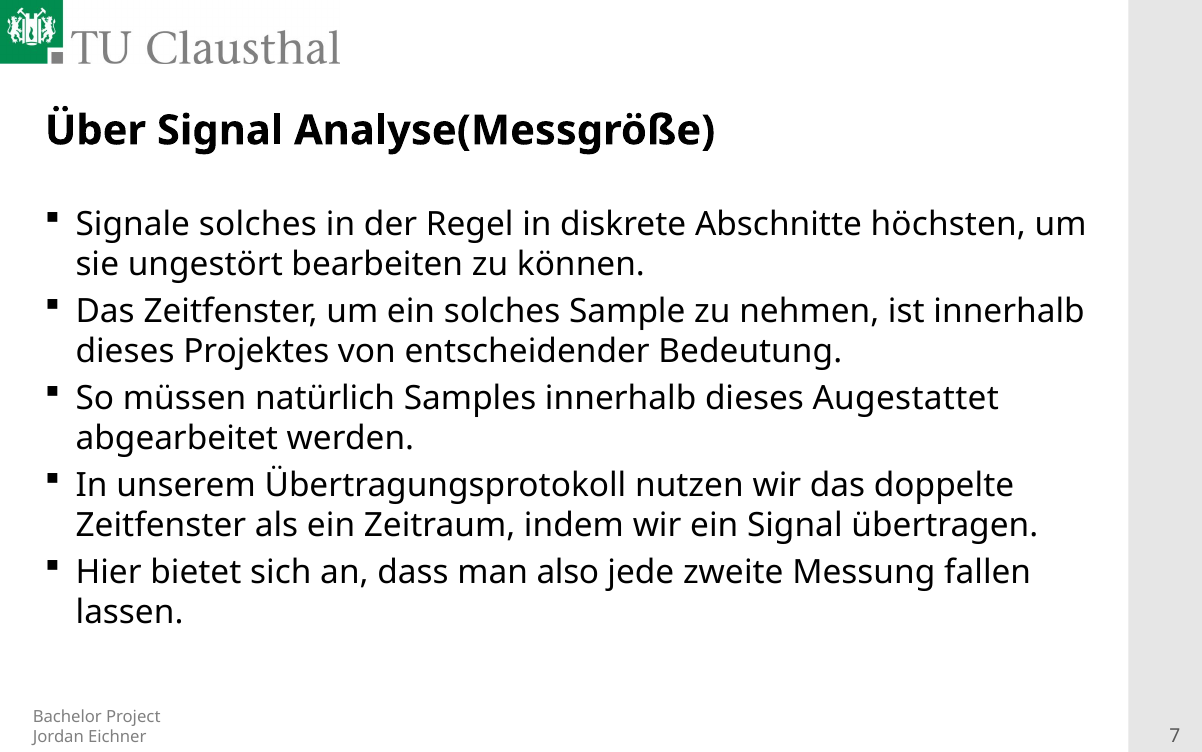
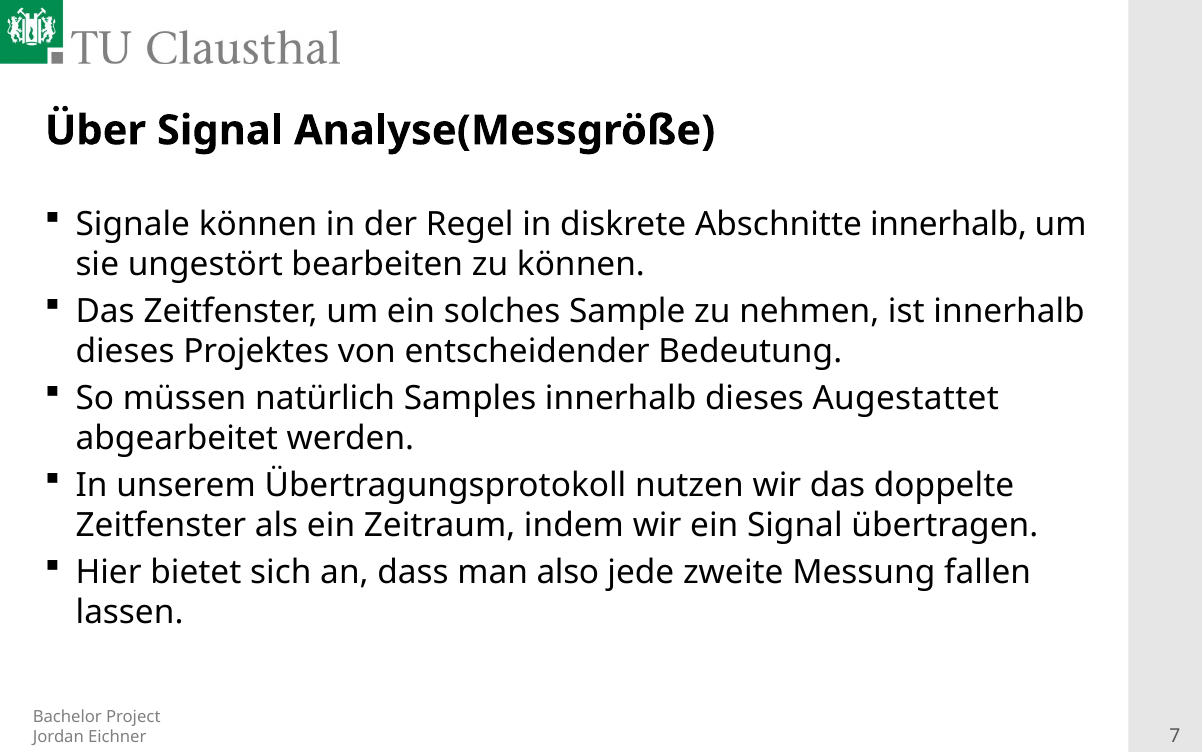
Signale solches: solches -> können (258, 224)
Abschnitte höchsten: höchsten -> innerhalb (949, 224)
